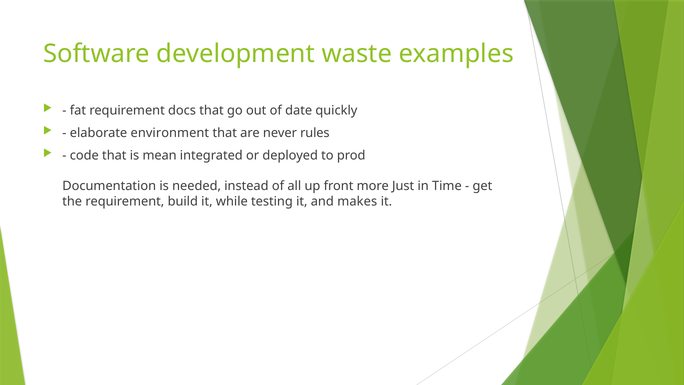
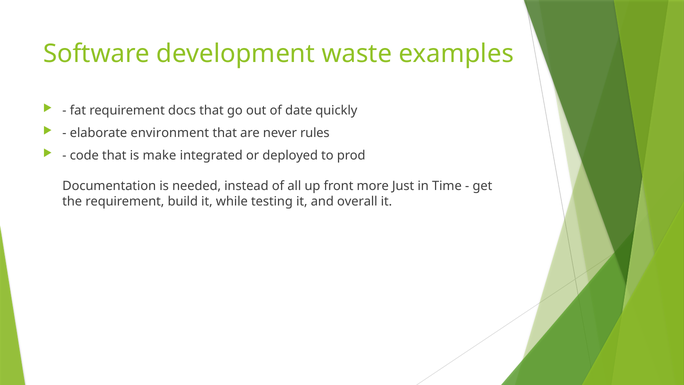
mean: mean -> make (159, 155)
makes: makes -> overall (357, 201)
